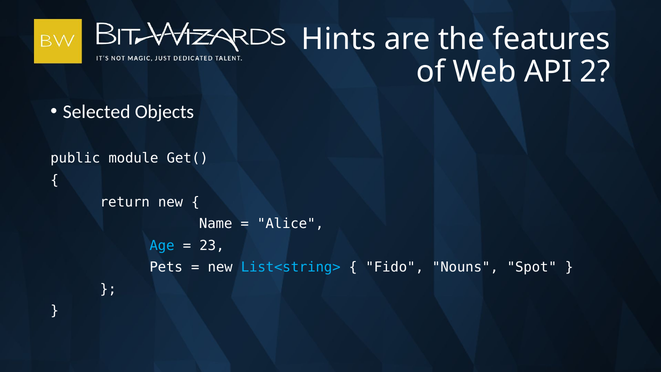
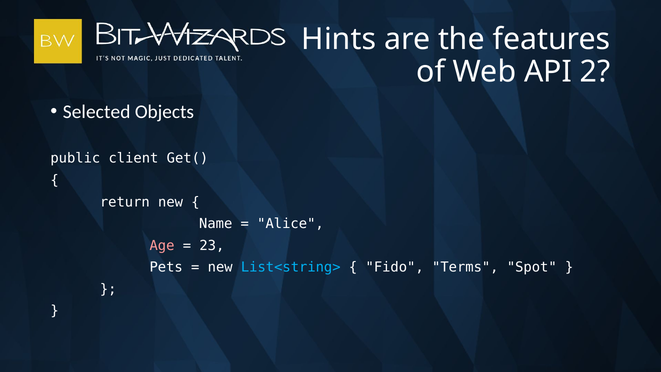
module: module -> client (133, 158)
Age colour: light blue -> pink (162, 245)
Nouns: Nouns -> Terms (465, 267)
